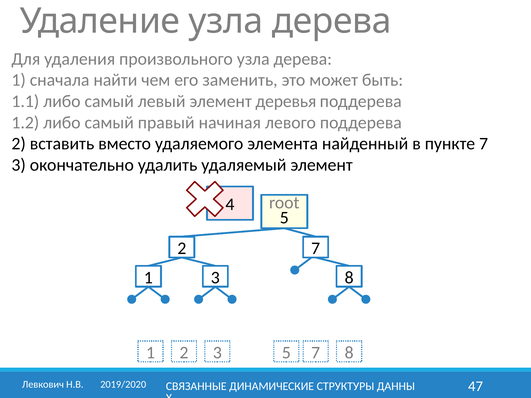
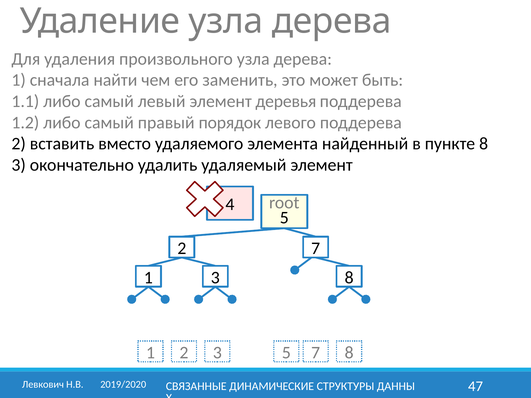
начиная: начиная -> порядок (230, 123)
пункте 7: 7 -> 8 (484, 144)
